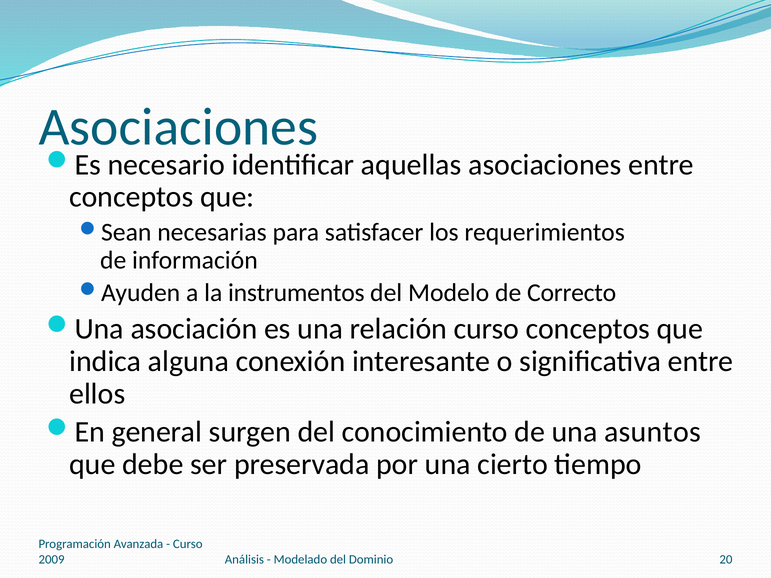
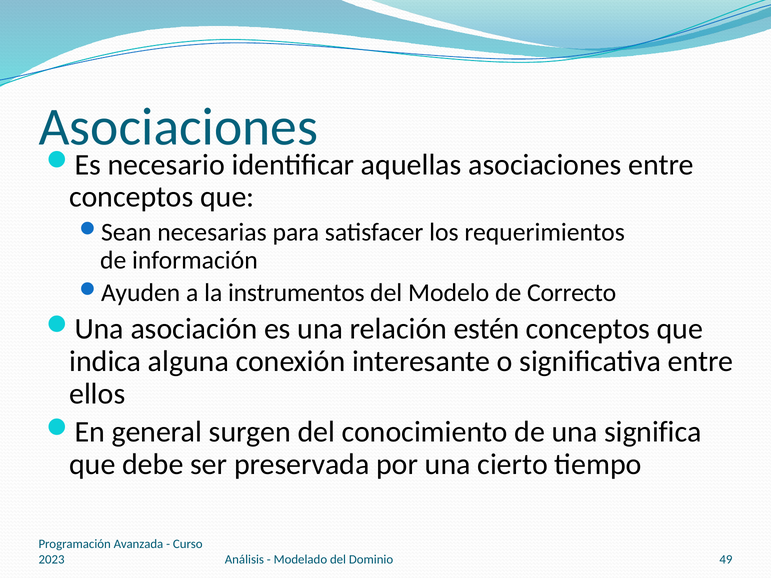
relación curso: curso -> estén (487, 329)
asuntos: asuntos -> significa (653, 432)
20: 20 -> 49 (726, 560)
2009: 2009 -> 2023 (52, 560)
